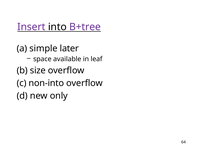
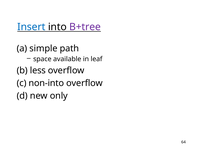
Insert colour: purple -> blue (31, 27)
later: later -> path (69, 49)
size: size -> less (38, 71)
